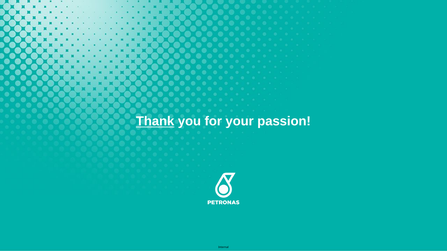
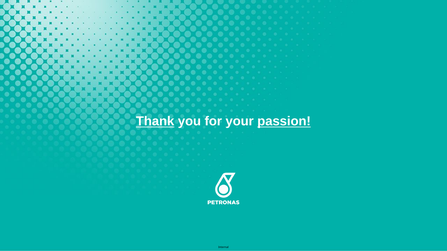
passion underline: none -> present (284, 122)
